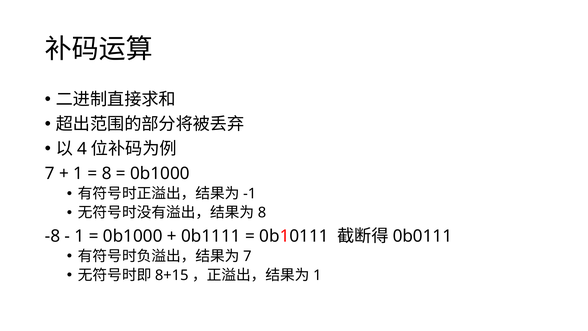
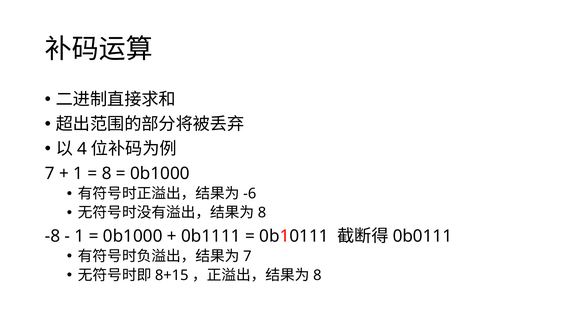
-1: -1 -> -6 (250, 194)
1: 1 -> 8 (317, 275)
